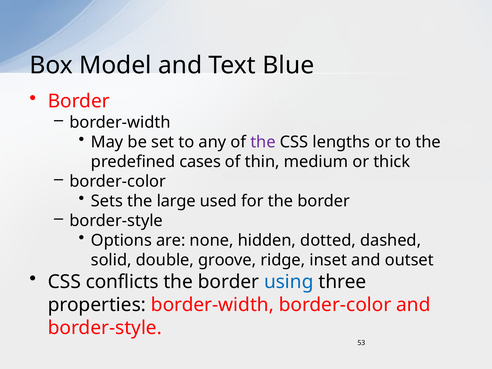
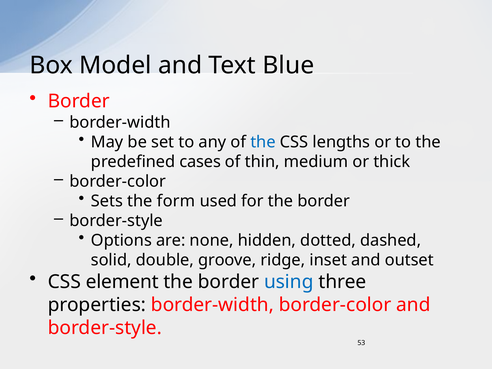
the colour: purple -> blue (263, 142)
large: large -> form (176, 201)
conflicts: conflicts -> element (122, 282)
